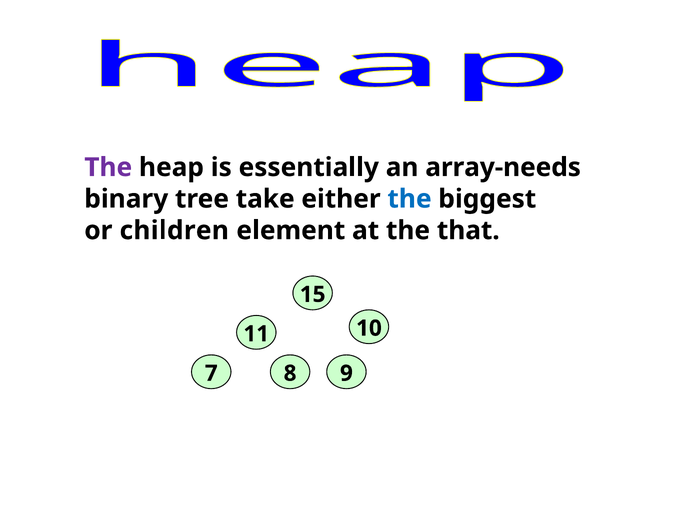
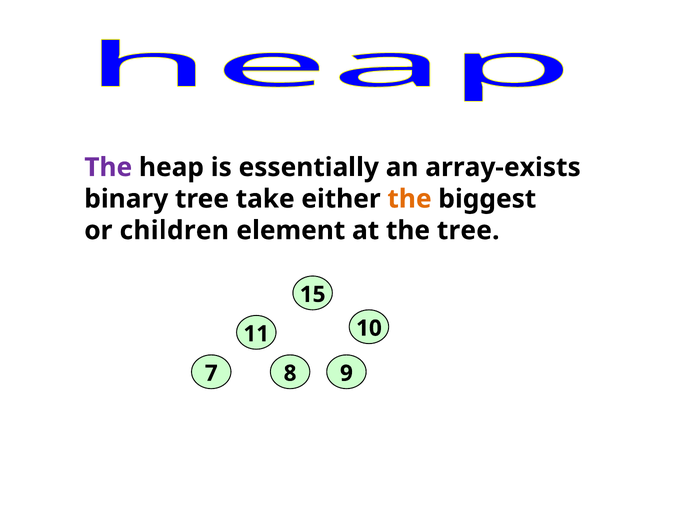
array-needs: array-needs -> array-exists (503, 167)
the colour: blue -> orange (410, 199)
the that: that -> tree (468, 231)
